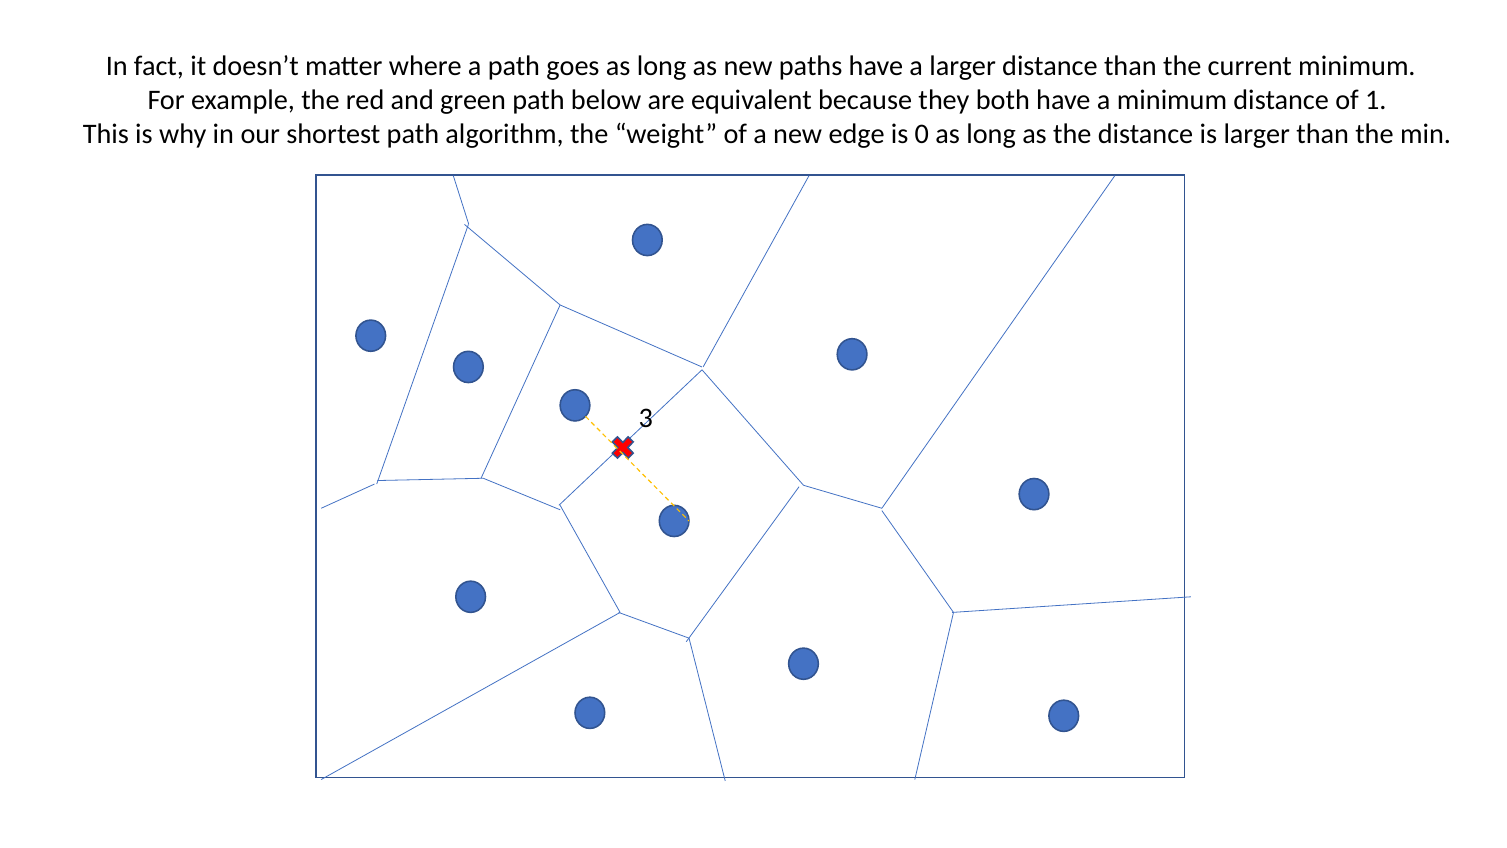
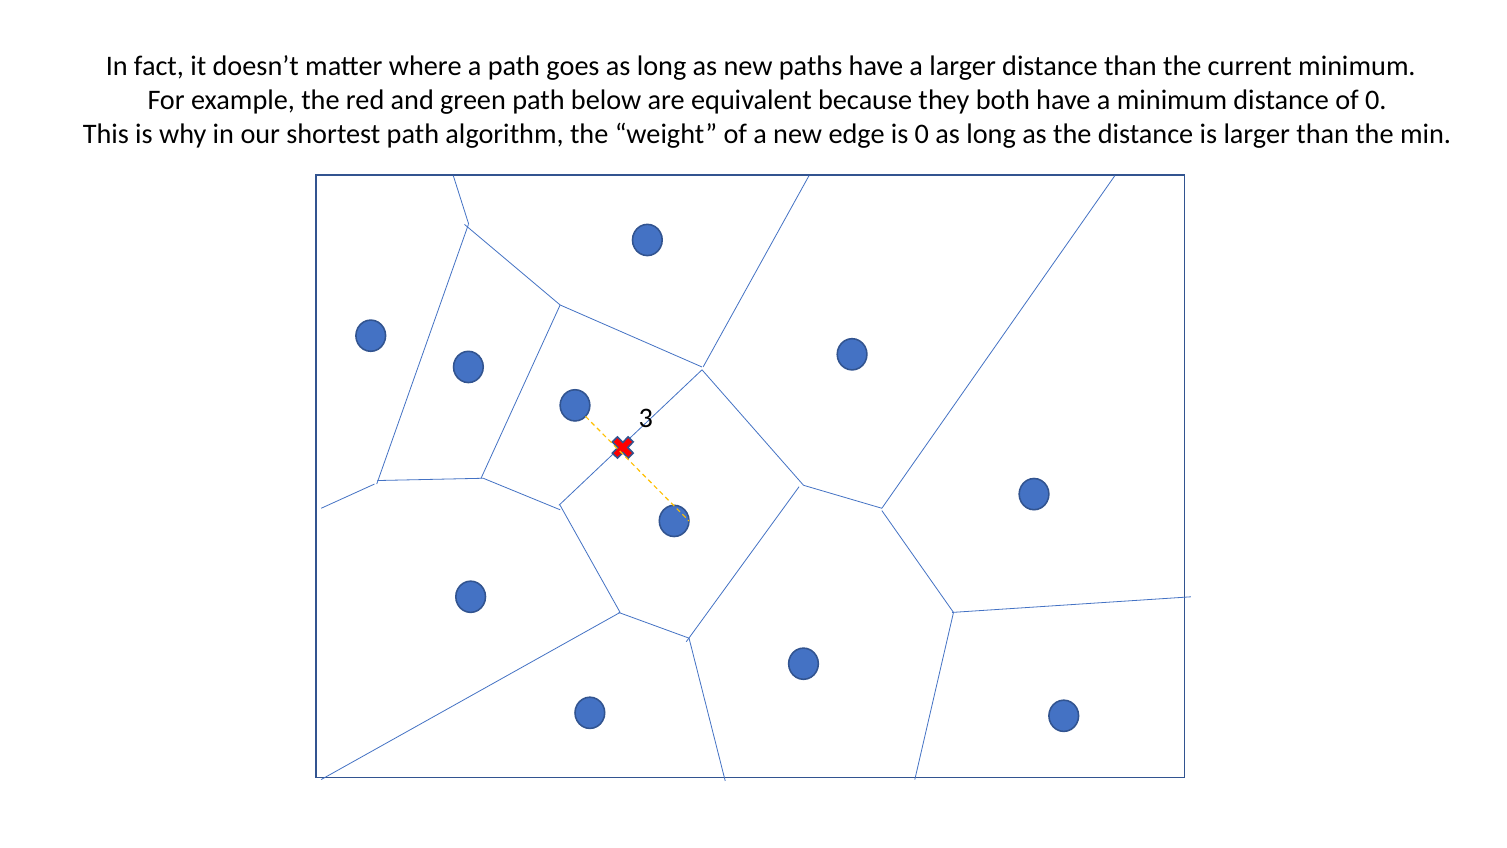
of 1: 1 -> 0 (1376, 100)
